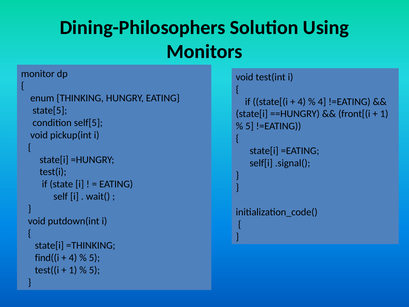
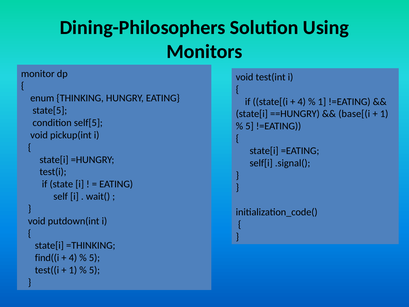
4: 4 -> 1 (322, 102)
front[(i: front[(i -> base[(i (354, 114)
